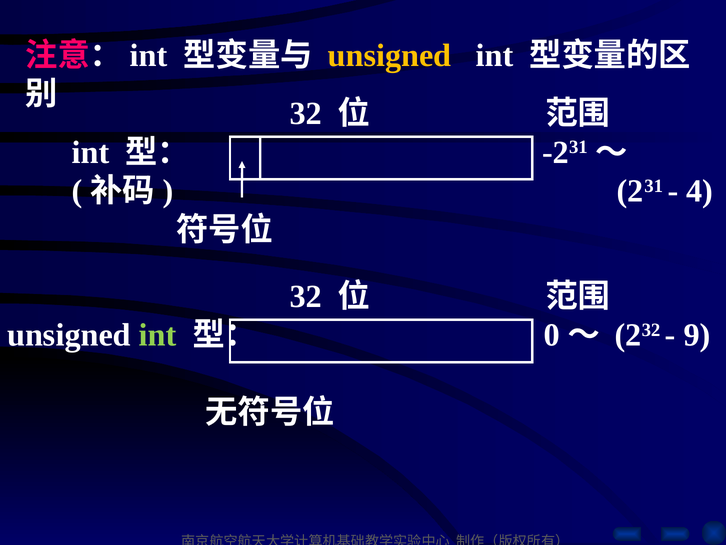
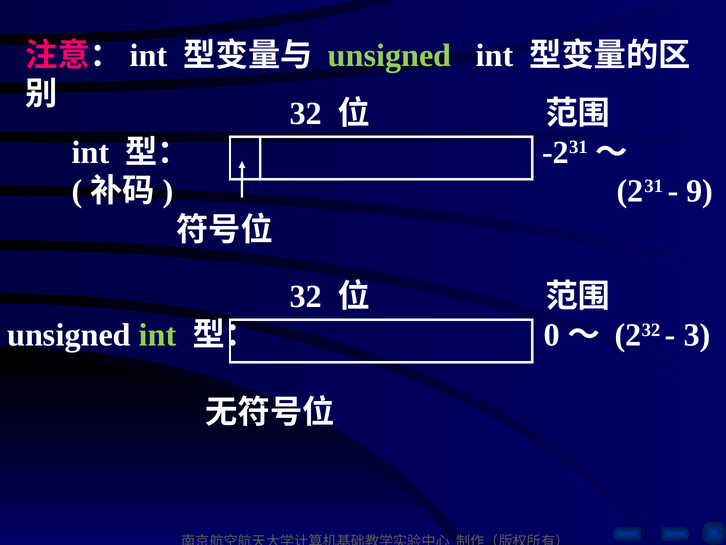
unsigned colour: yellow -> light green (390, 55)
4: 4 -> 9 (700, 191)
9: 9 -> 3 (697, 335)
